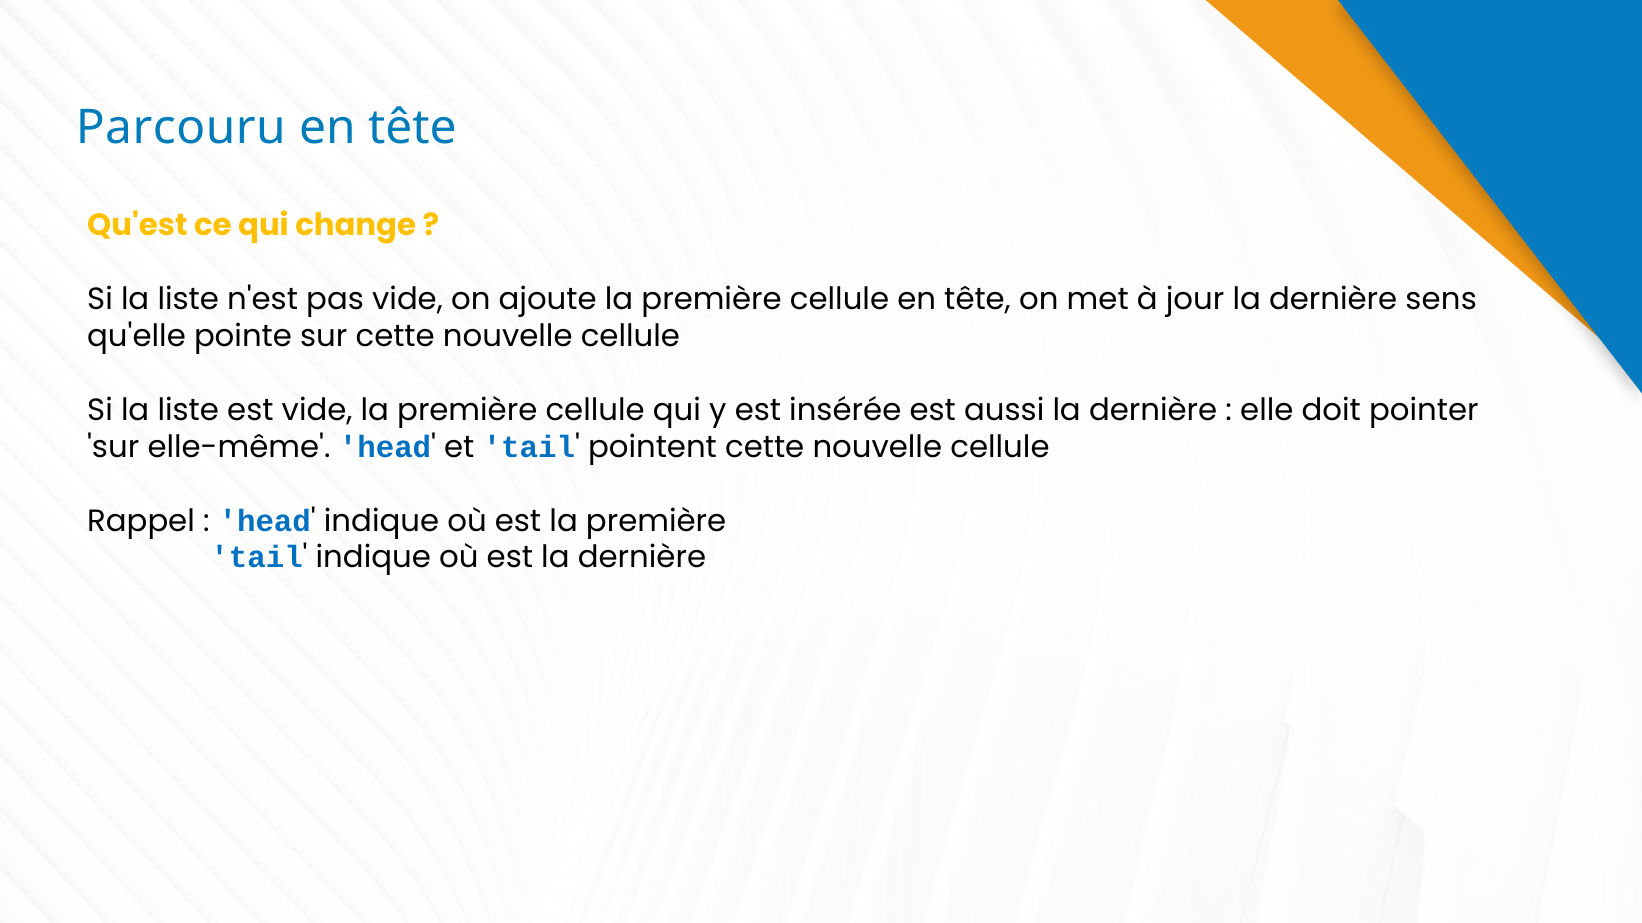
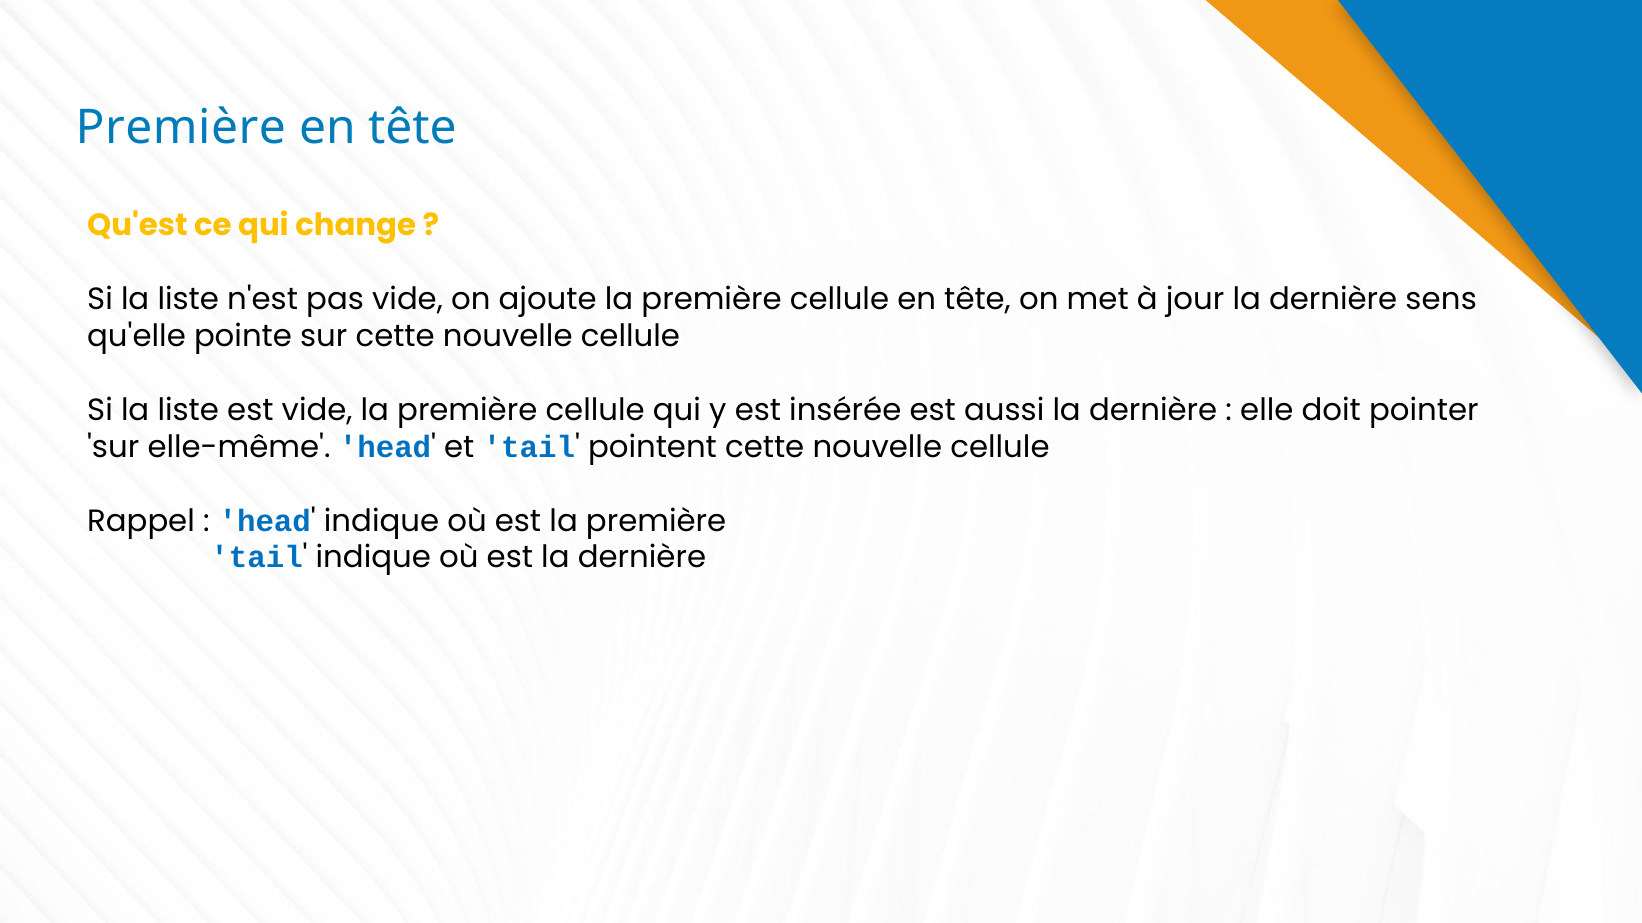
Parcouru: Parcouru -> Première (181, 128)
